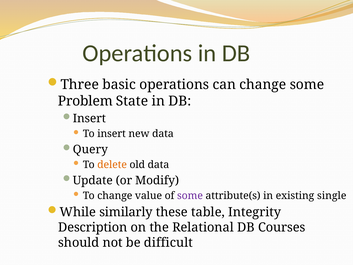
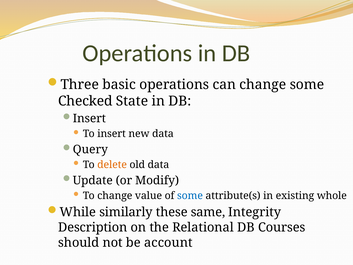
Problem: Problem -> Checked (85, 101)
some colour: purple -> blue (190, 195)
single: single -> whole (332, 195)
table: table -> same (208, 212)
difficult: difficult -> account (168, 243)
